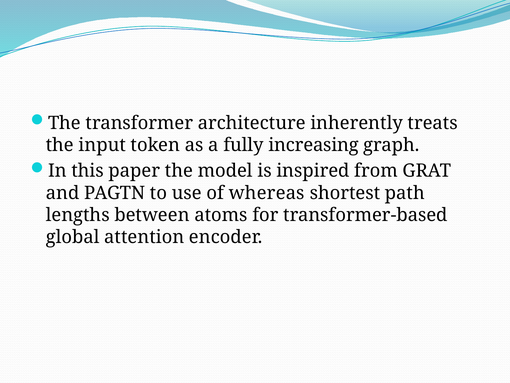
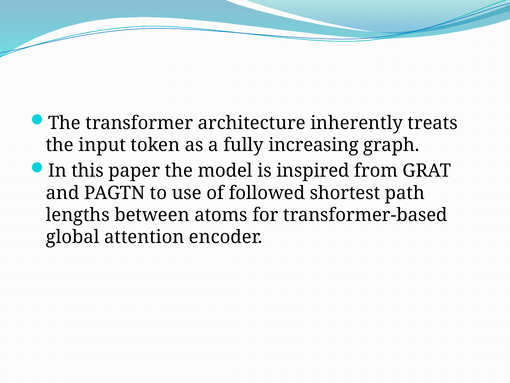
whereas: whereas -> followed (267, 193)
